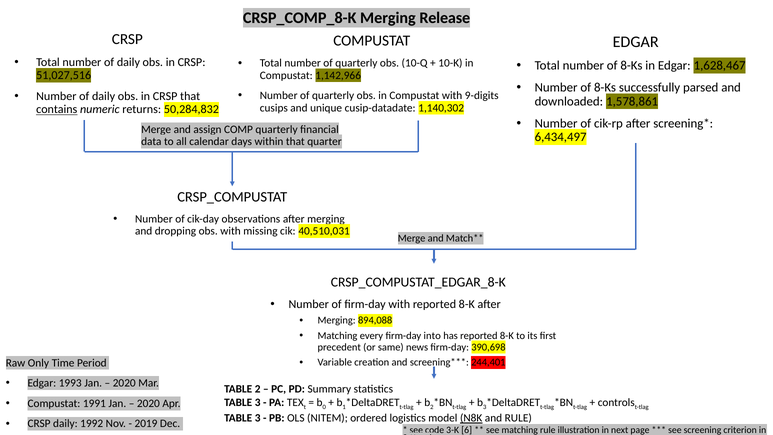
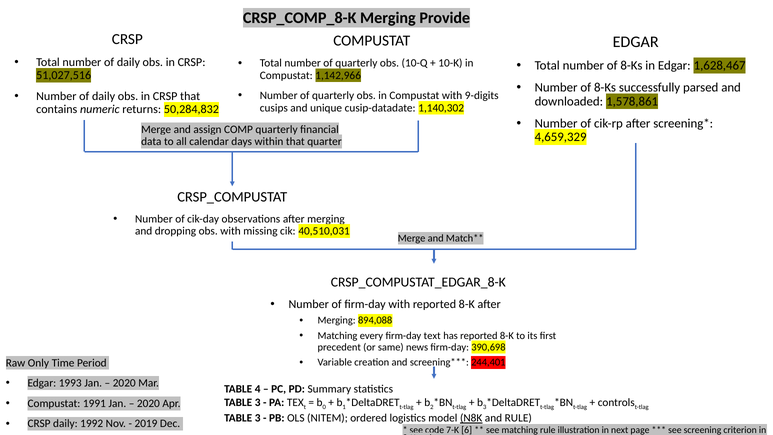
Release: Release -> Provide (445, 18)
contains underline: present -> none (57, 109)
6,434,497: 6,434,497 -> 4,659,329 (561, 137)
into: into -> text (432, 336)
TABLE 2: 2 -> 4 (258, 389)
3-K: 3-K -> 7-K (453, 430)
